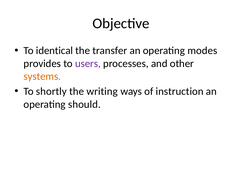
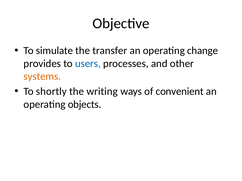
identical: identical -> simulate (54, 51)
modes: modes -> change (203, 51)
users colour: purple -> blue (88, 64)
instruction: instruction -> convenient (180, 92)
should: should -> objects (85, 105)
